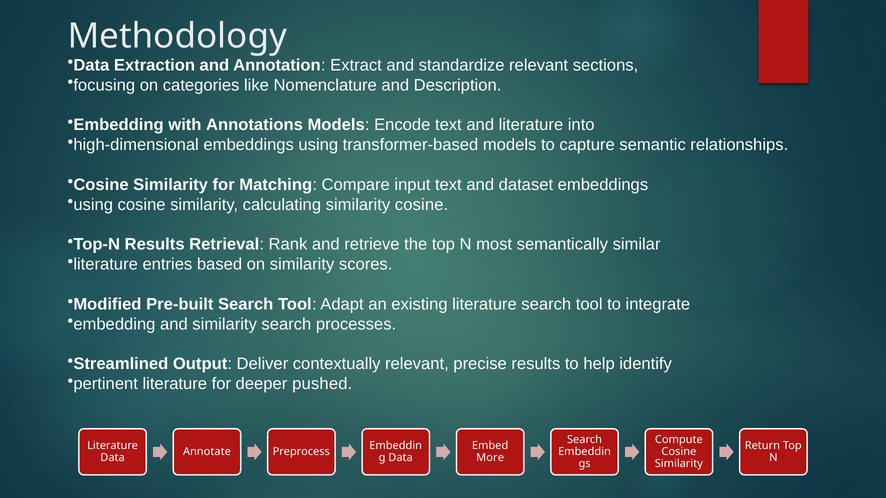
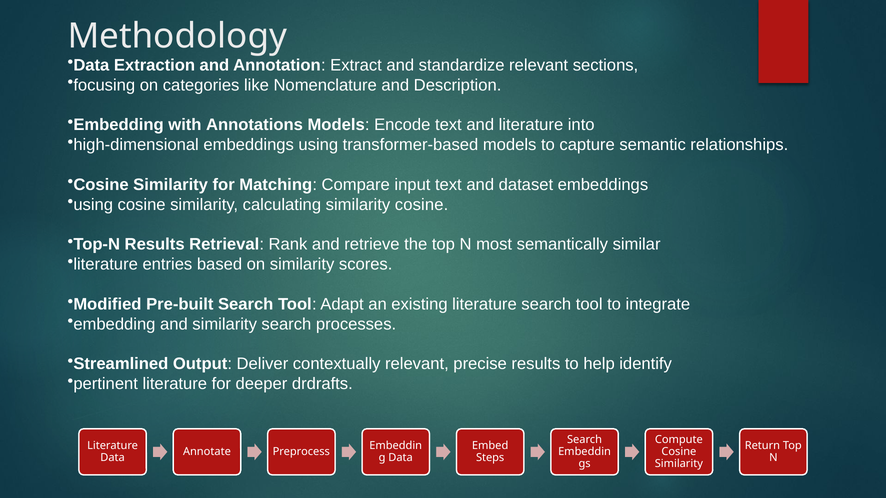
pushed: pushed -> drdrafts (322, 384)
More: More -> Steps (490, 458)
